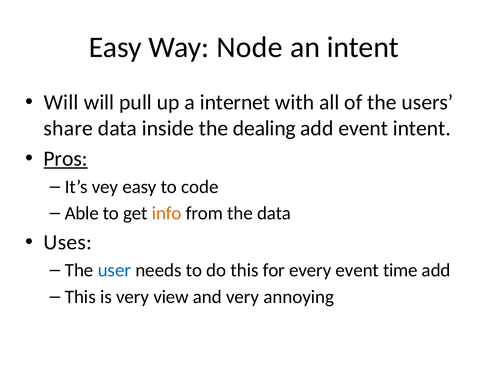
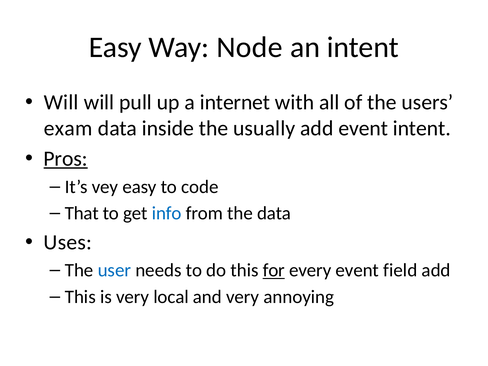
share: share -> exam (68, 128)
dealing: dealing -> usually (264, 128)
Able: Able -> That (82, 213)
info colour: orange -> blue (167, 213)
for underline: none -> present (274, 270)
time: time -> field (400, 270)
view: view -> local (171, 297)
